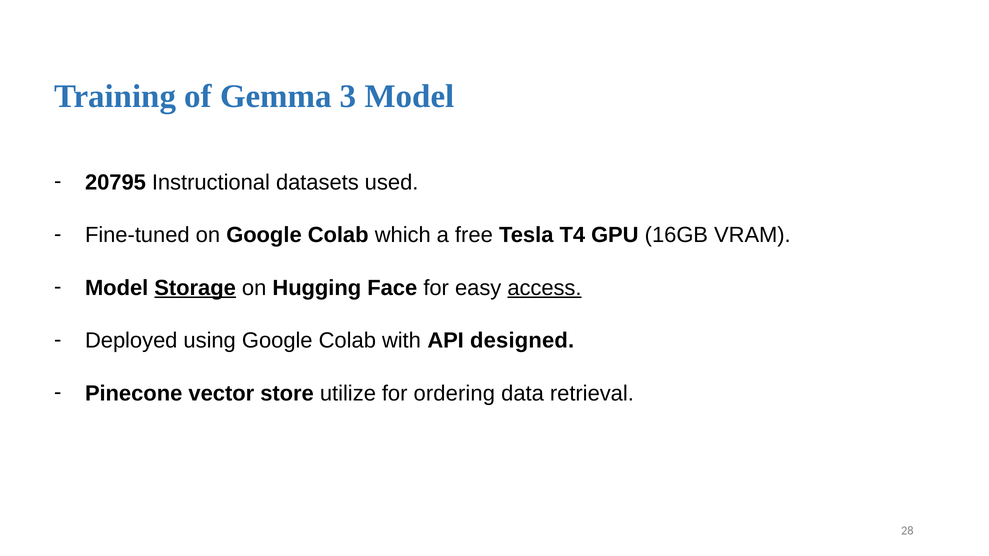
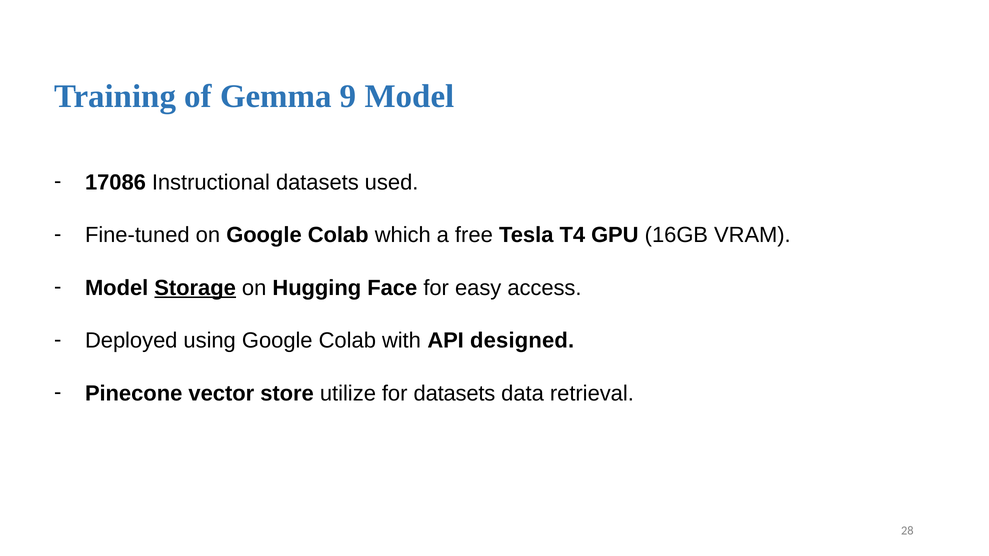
3: 3 -> 9 (348, 97)
20795: 20795 -> 17086 (115, 183)
access underline: present -> none (544, 288)
for ordering: ordering -> datasets (454, 394)
